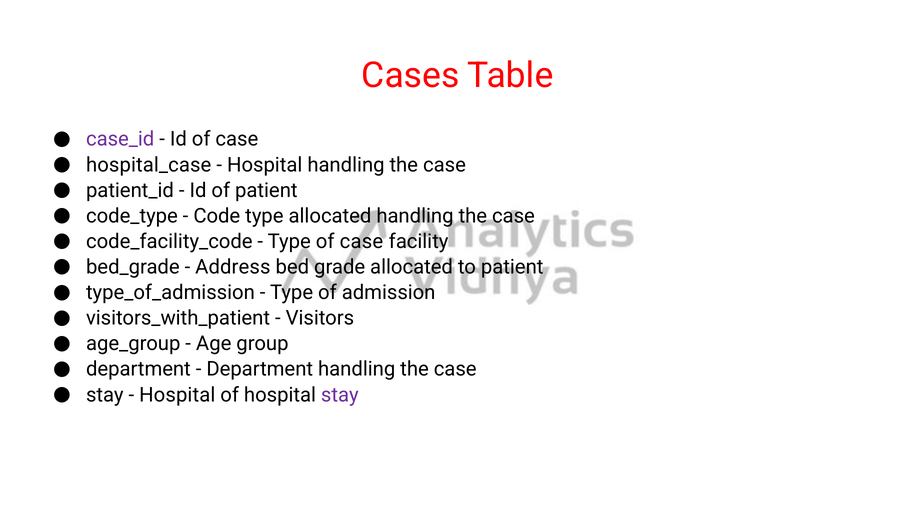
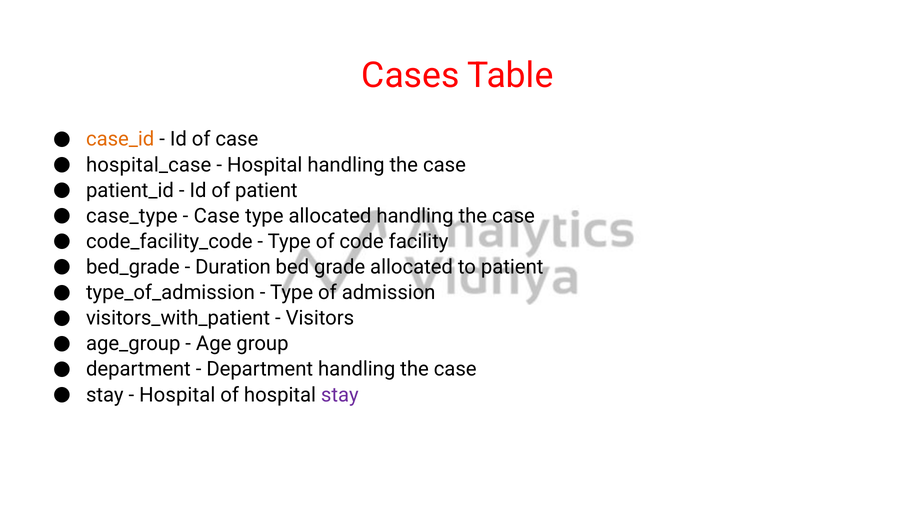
case_id colour: purple -> orange (120, 139)
code_type: code_type -> case_type (132, 216)
Code: Code -> Case (217, 216)
Type of case: case -> code (362, 241)
Address: Address -> Duration (233, 267)
